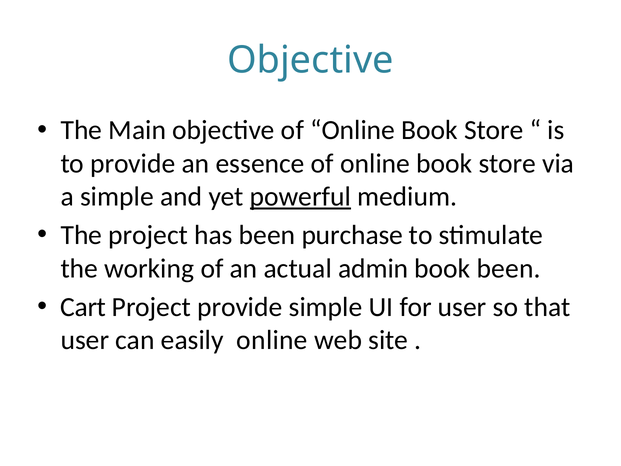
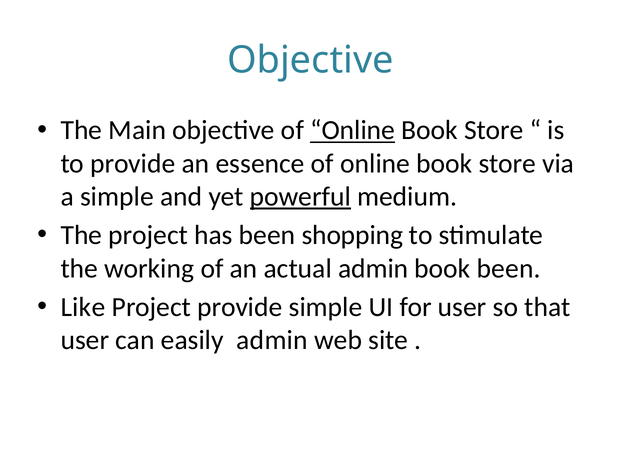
Online underline: none -> present (353, 130)
purchase: purchase -> shopping (352, 235)
Cart: Cart -> Like (83, 307)
easily online: online -> admin (272, 340)
